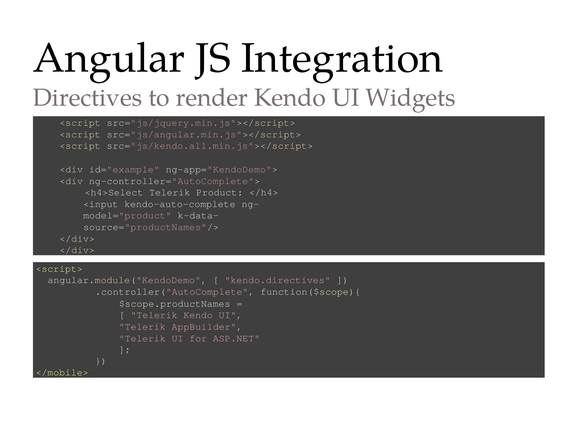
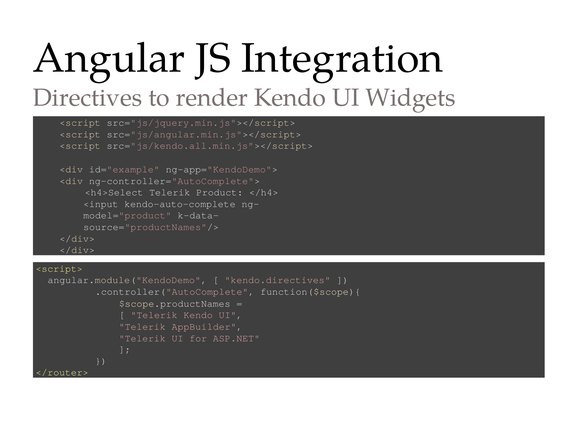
</mobile>: </mobile> -> </router> (62, 372)
